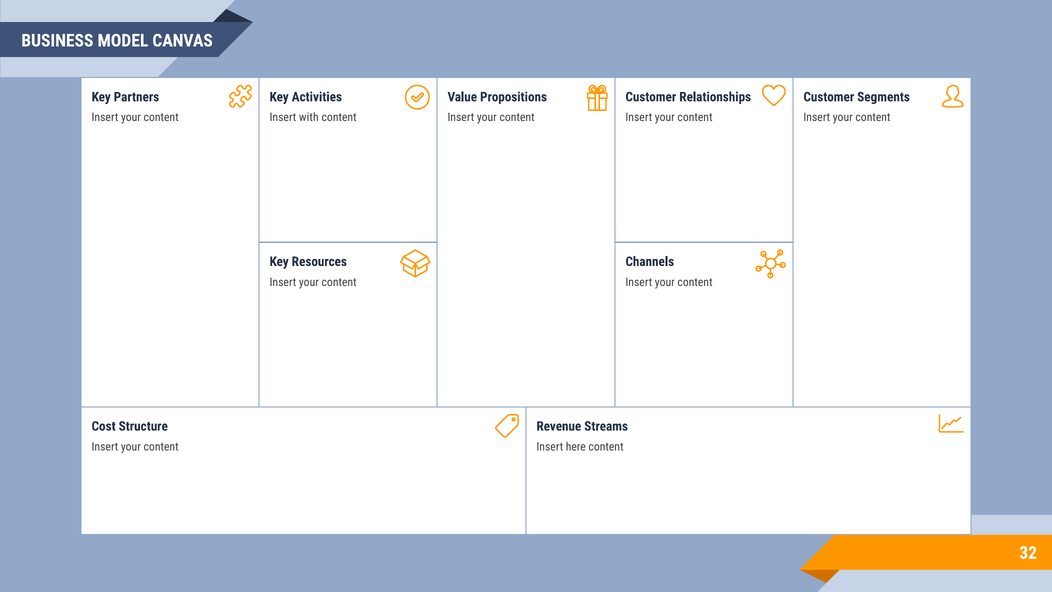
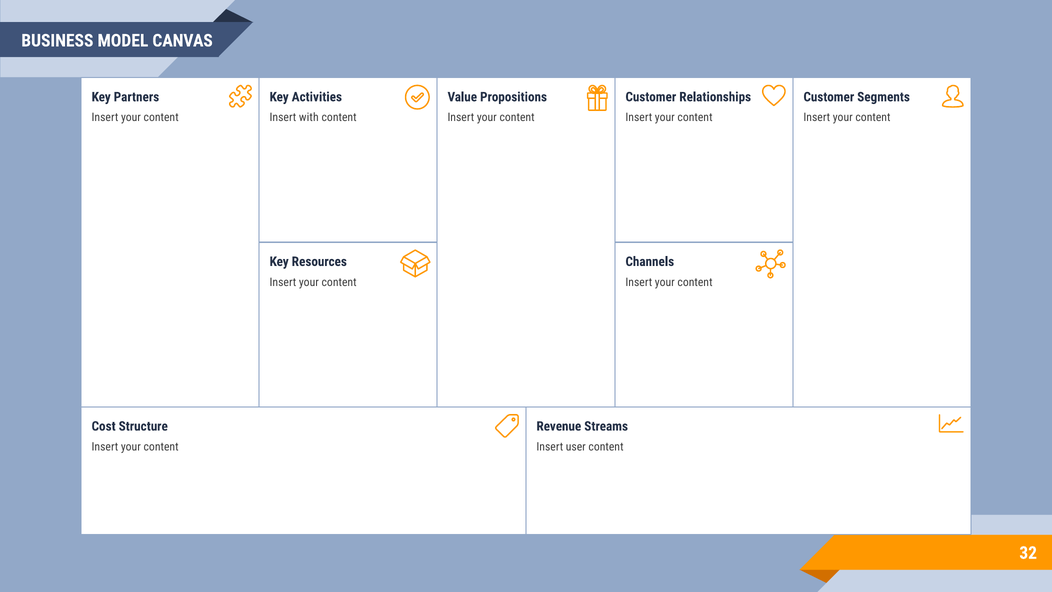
here: here -> user (576, 447)
